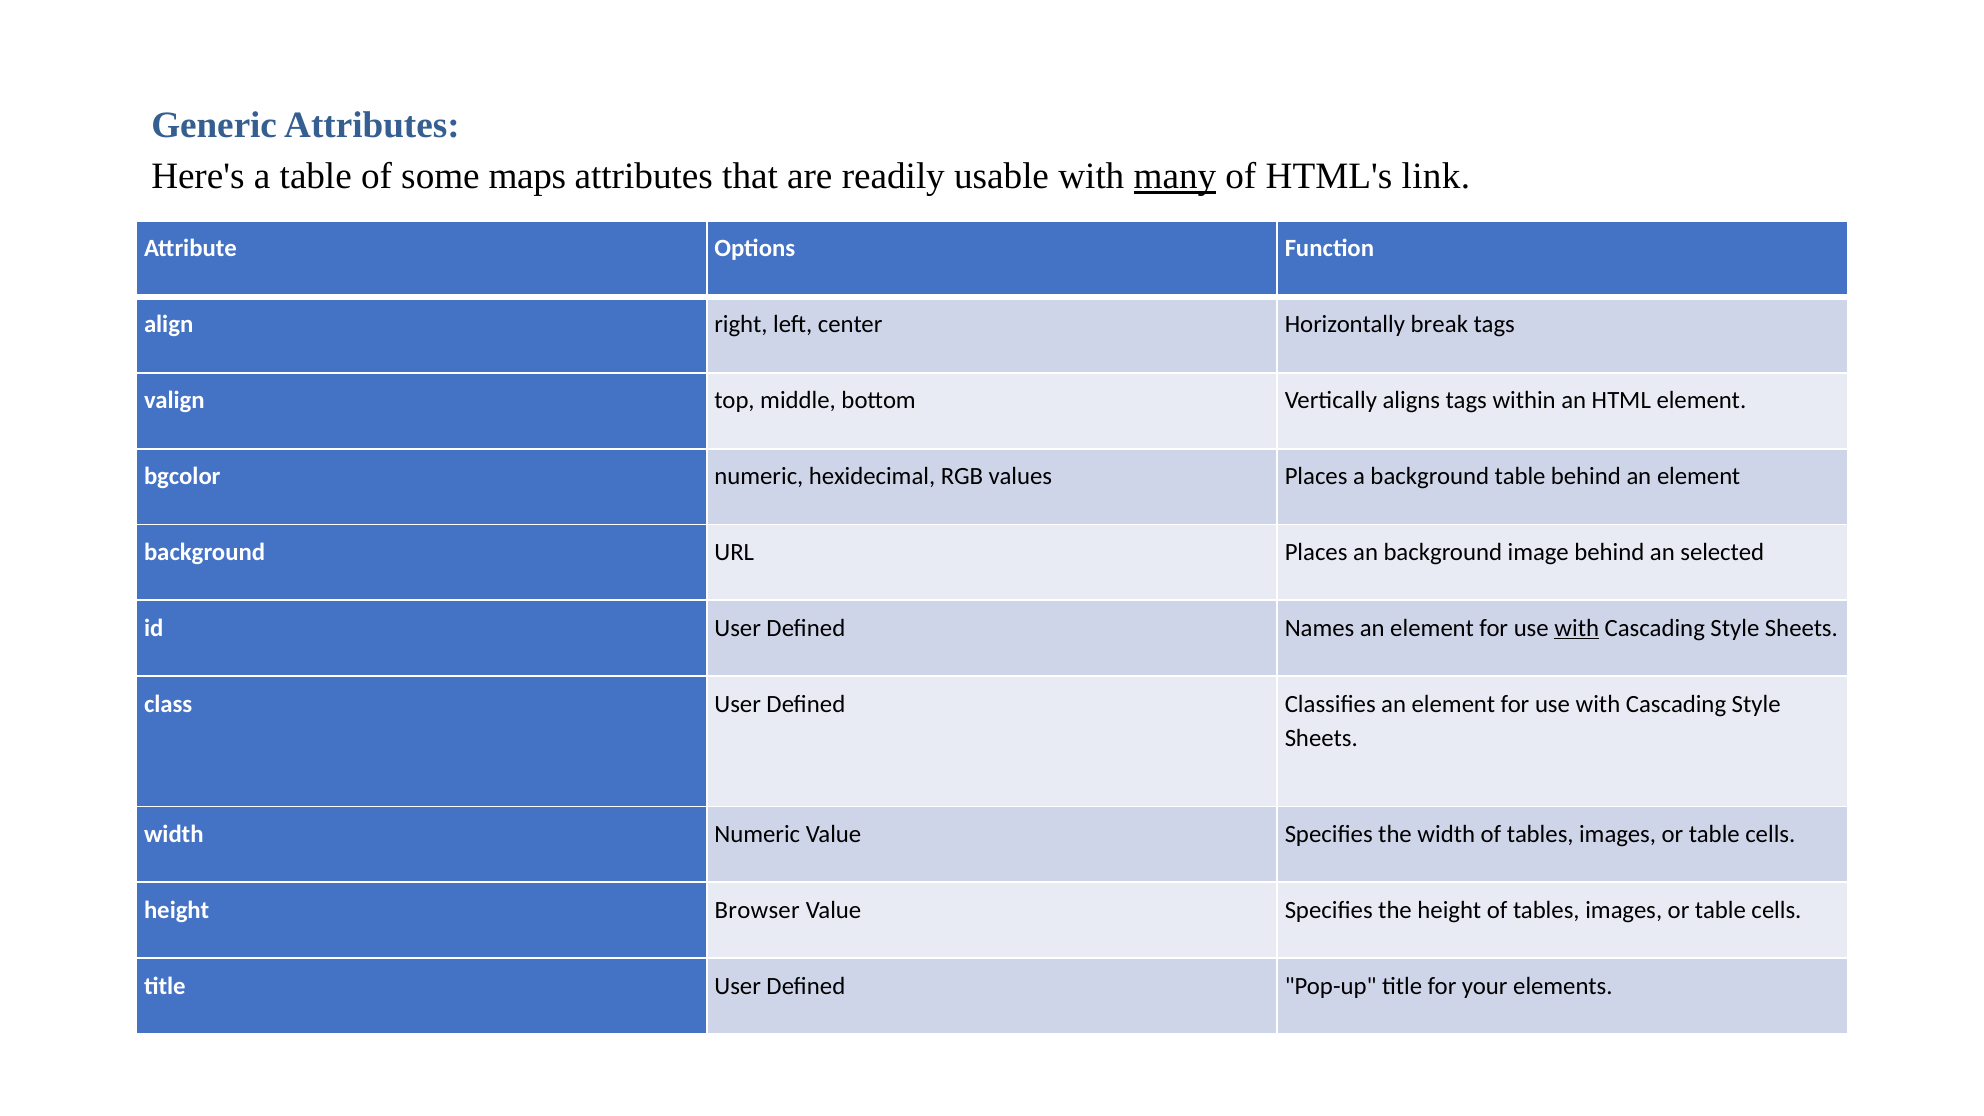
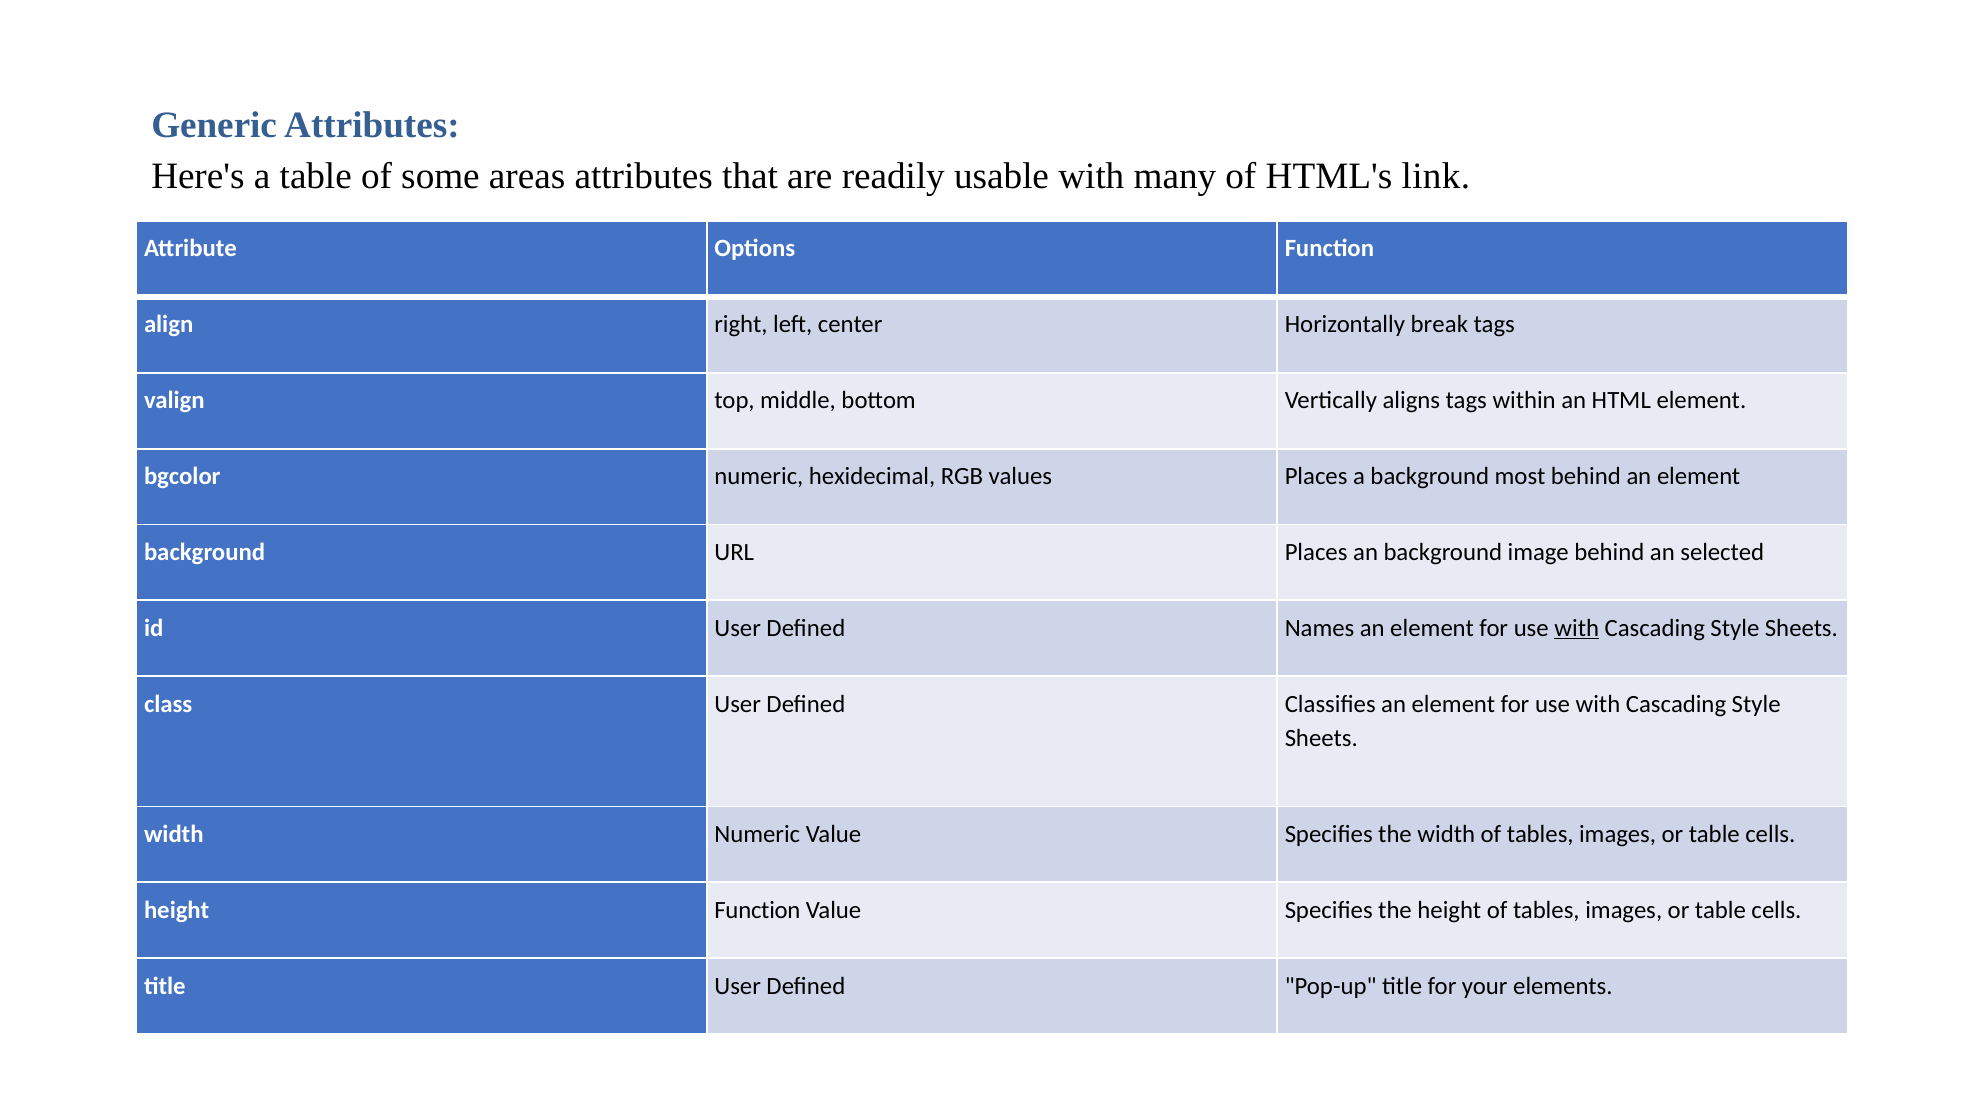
maps: maps -> areas (527, 176)
many underline: present -> none (1175, 176)
background table: table -> most (1520, 476)
height Browser: Browser -> Function (757, 910)
